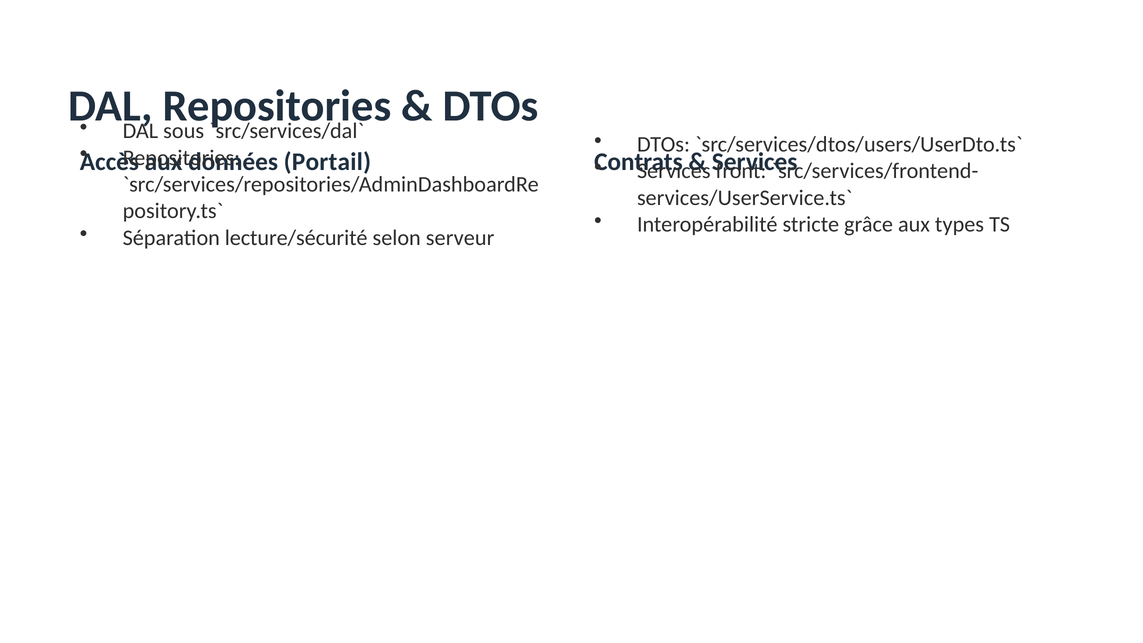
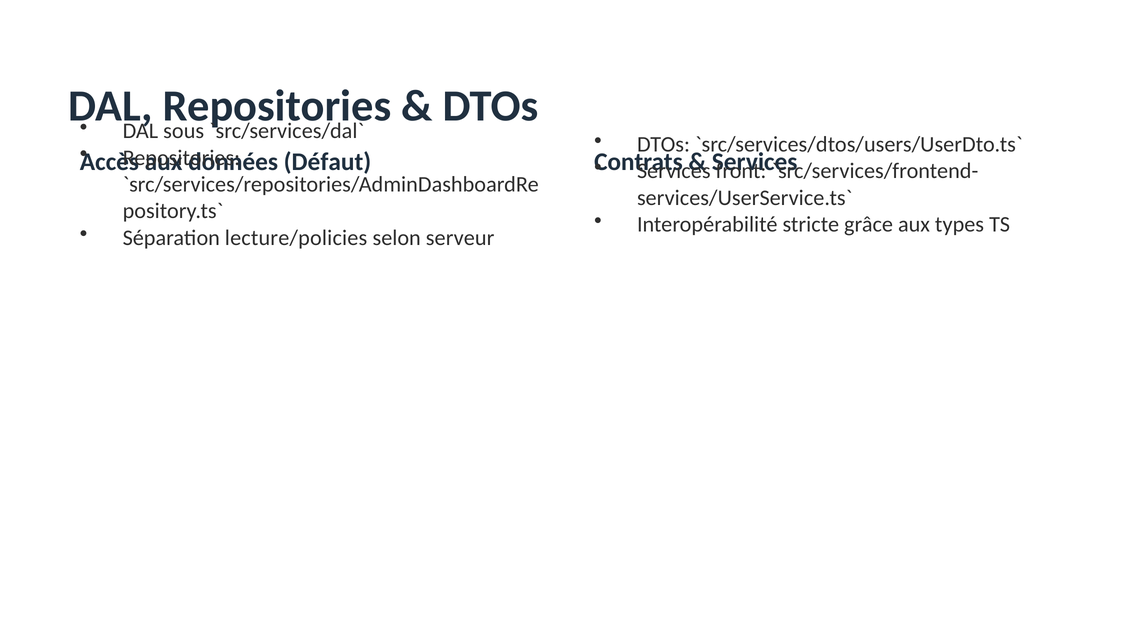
Portail: Portail -> Défaut (327, 162)
lecture/sécurité: lecture/sécurité -> lecture/policies (296, 238)
